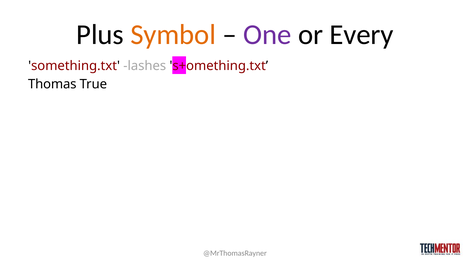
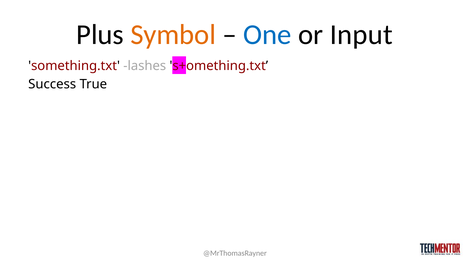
One colour: purple -> blue (267, 35)
Every: Every -> Input (361, 35)
Thomas: Thomas -> Success (52, 84)
